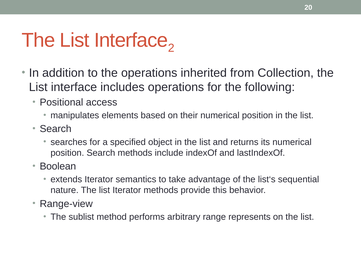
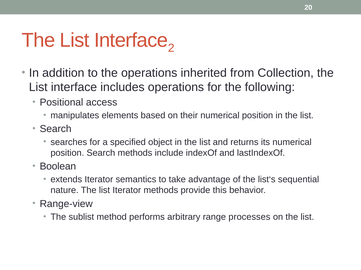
represents: represents -> processes (249, 217)
